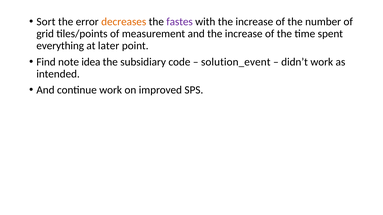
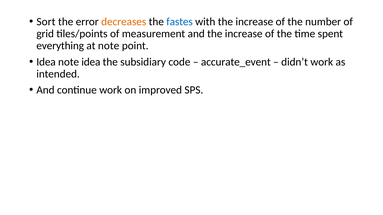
fastes colour: purple -> blue (180, 22)
at later: later -> note (109, 46)
Find: Find -> Idea (46, 62)
solution_event: solution_event -> accurate_event (236, 62)
